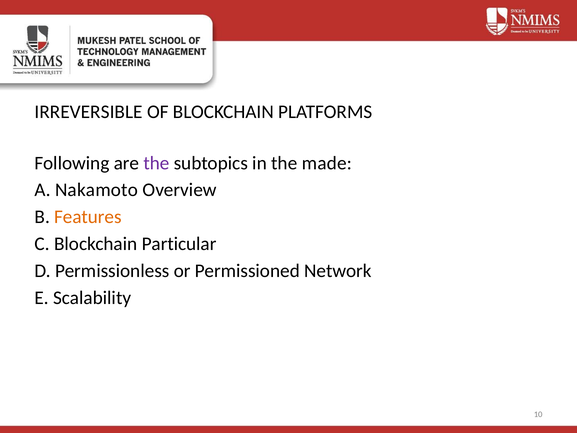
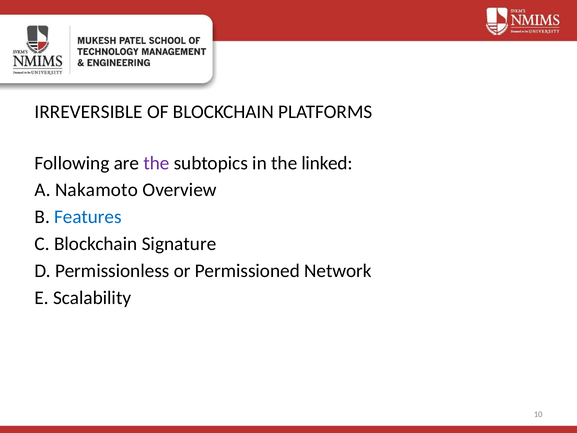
made: made -> linked (327, 163)
Features colour: orange -> blue (88, 217)
Particular: Particular -> Signature (179, 244)
